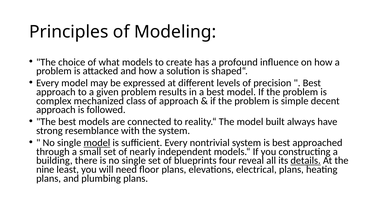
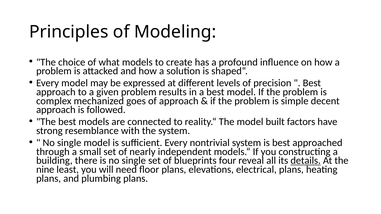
class: class -> goes (136, 101)
always: always -> factors (301, 122)
model underline: present -> none (97, 143)
